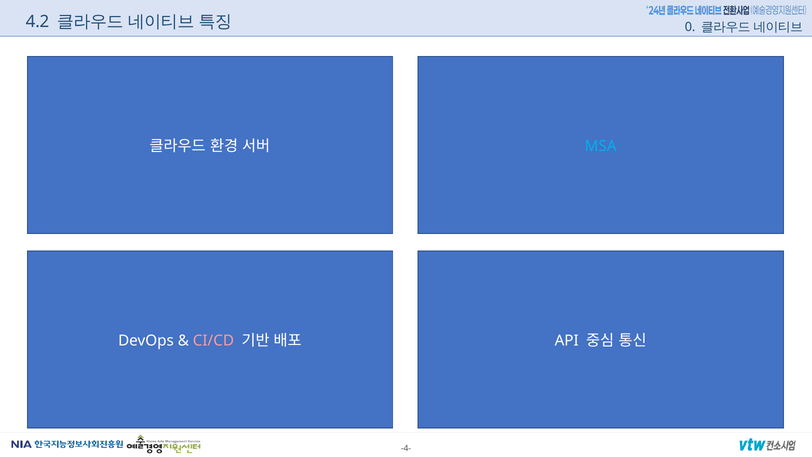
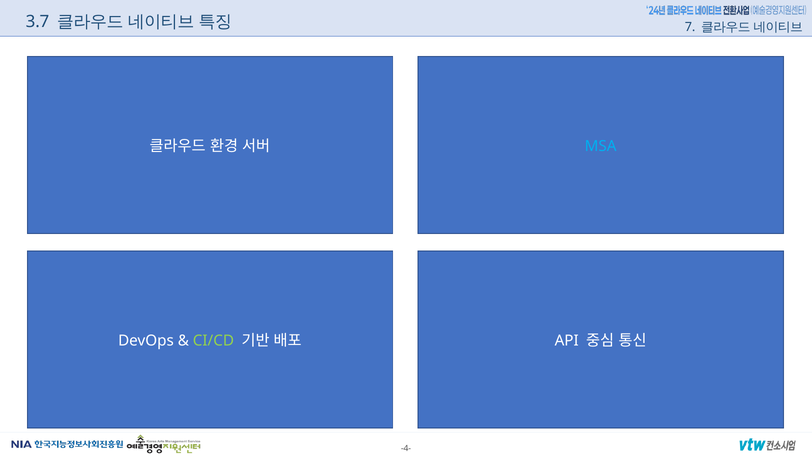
4.2: 4.2 -> 3.7 (38, 22)
0: 0 -> 7 (690, 27)
CI/CD colour: pink -> light green (213, 340)
